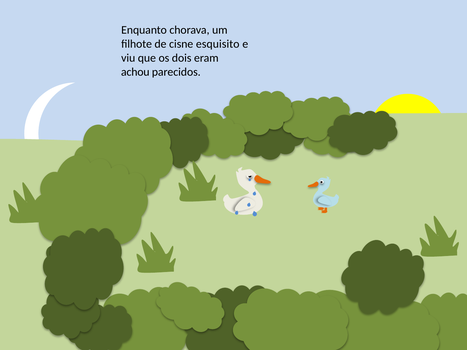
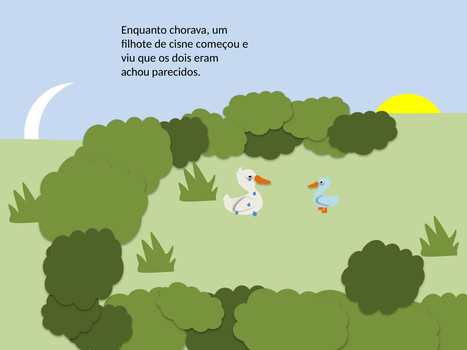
esquisito: esquisito -> começou (218, 44)
